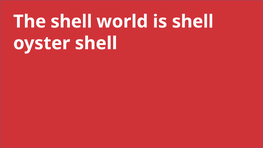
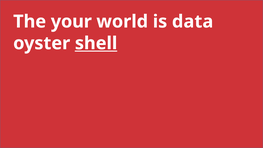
The shell: shell -> your (71, 22)
is shell: shell -> data (193, 22)
shell underline: none -> present (96, 43)
